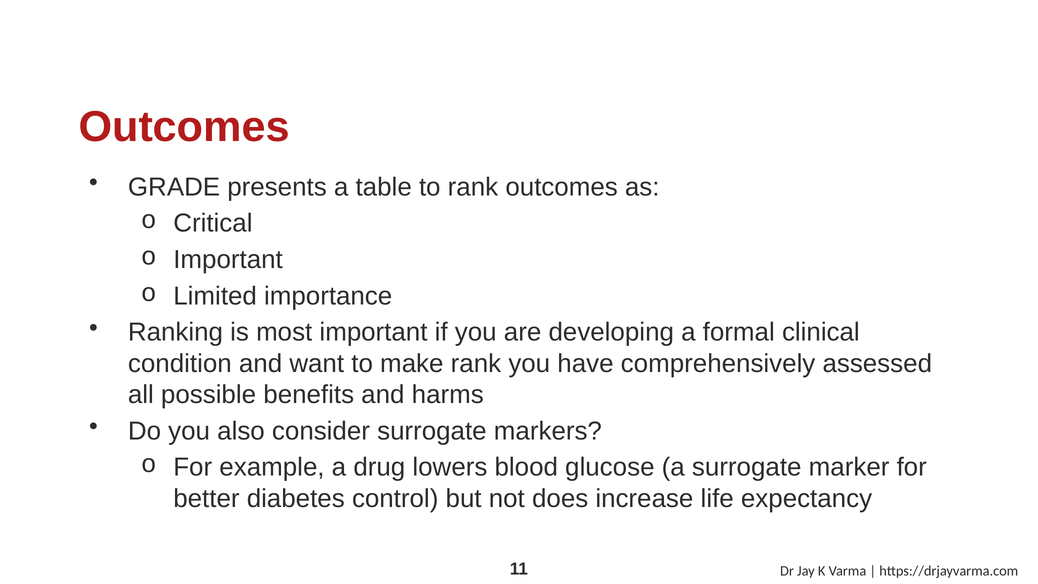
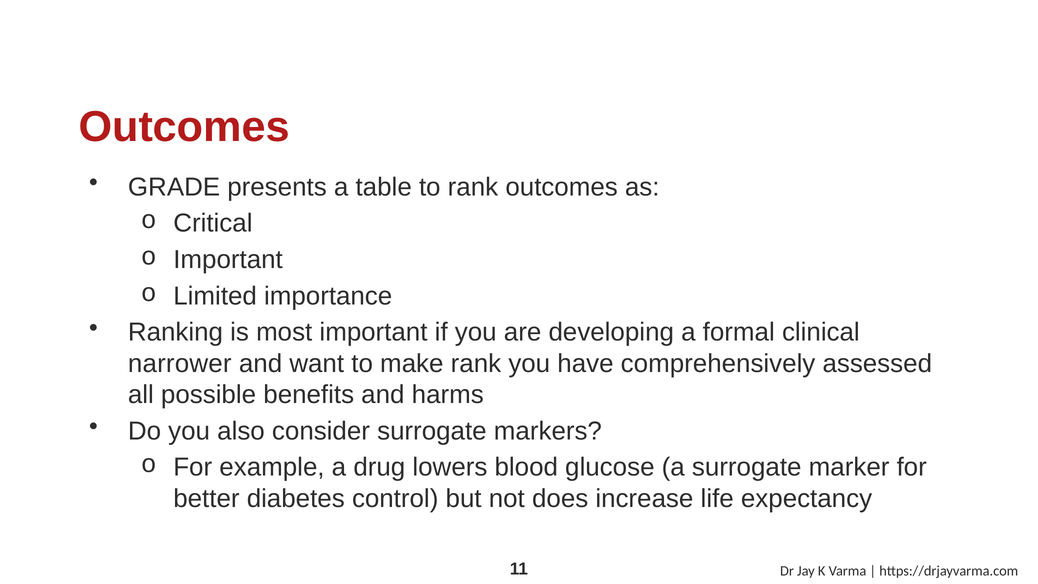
condition: condition -> narrower (180, 363)
